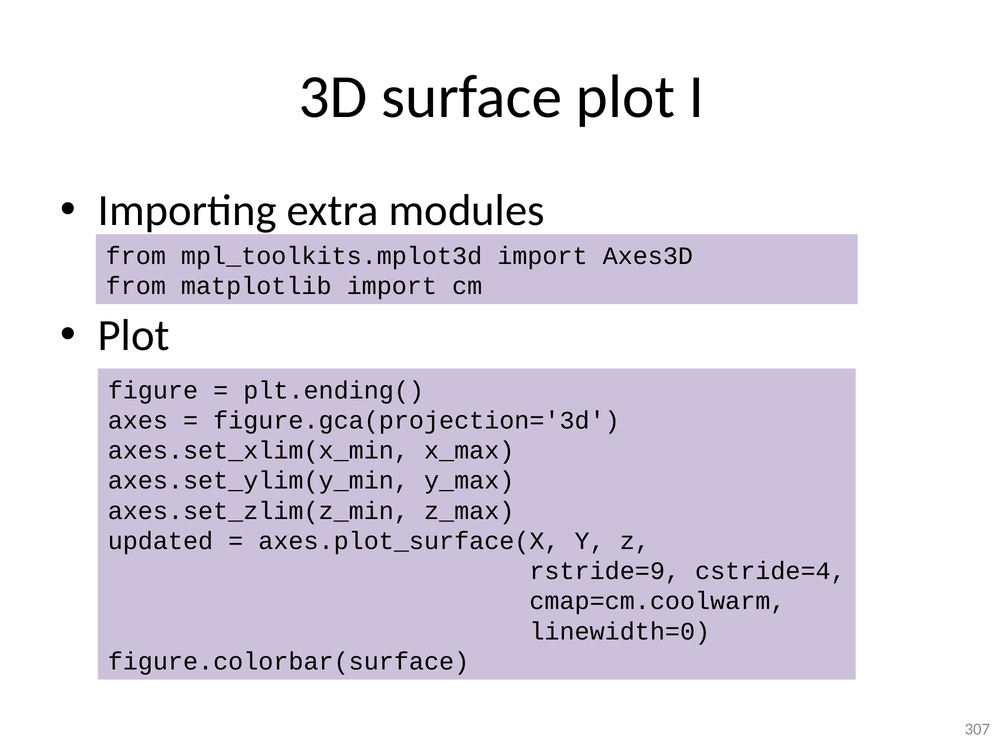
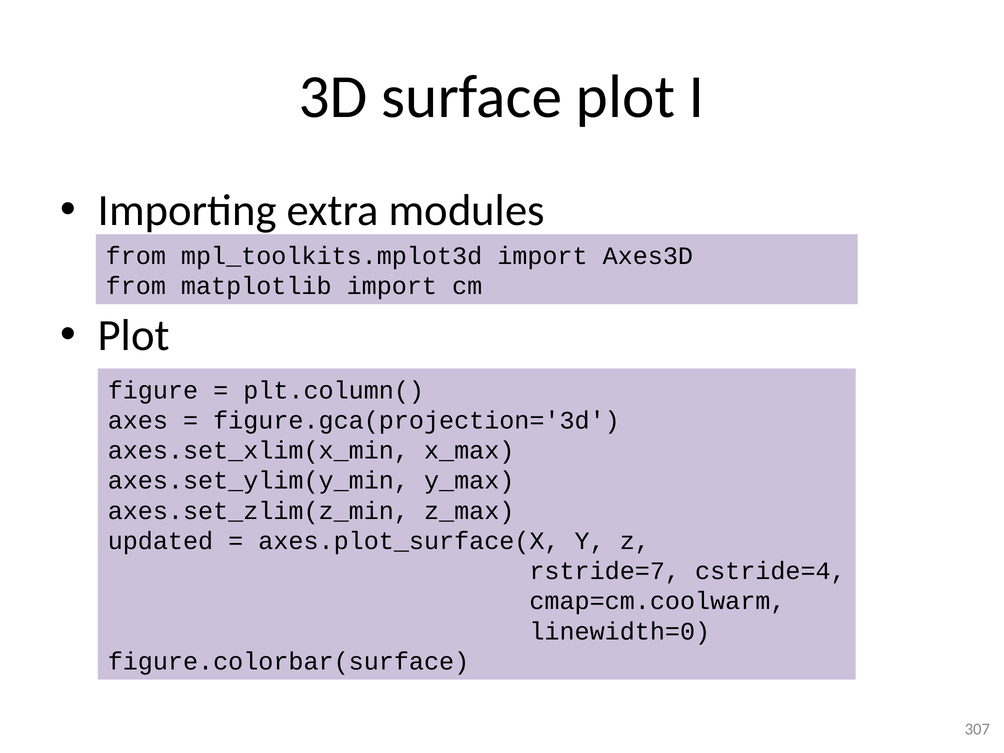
plt.ending(: plt.ending( -> plt.column( (334, 390)
rstride=9: rstride=9 -> rstride=7 (605, 571)
